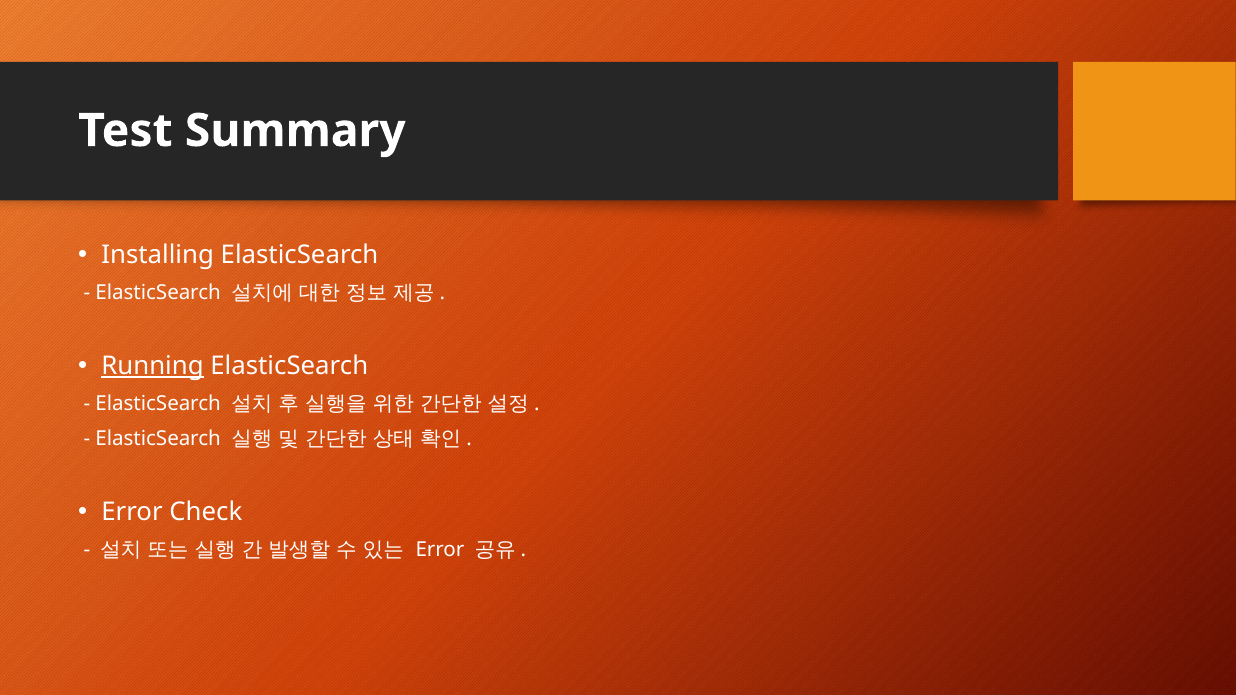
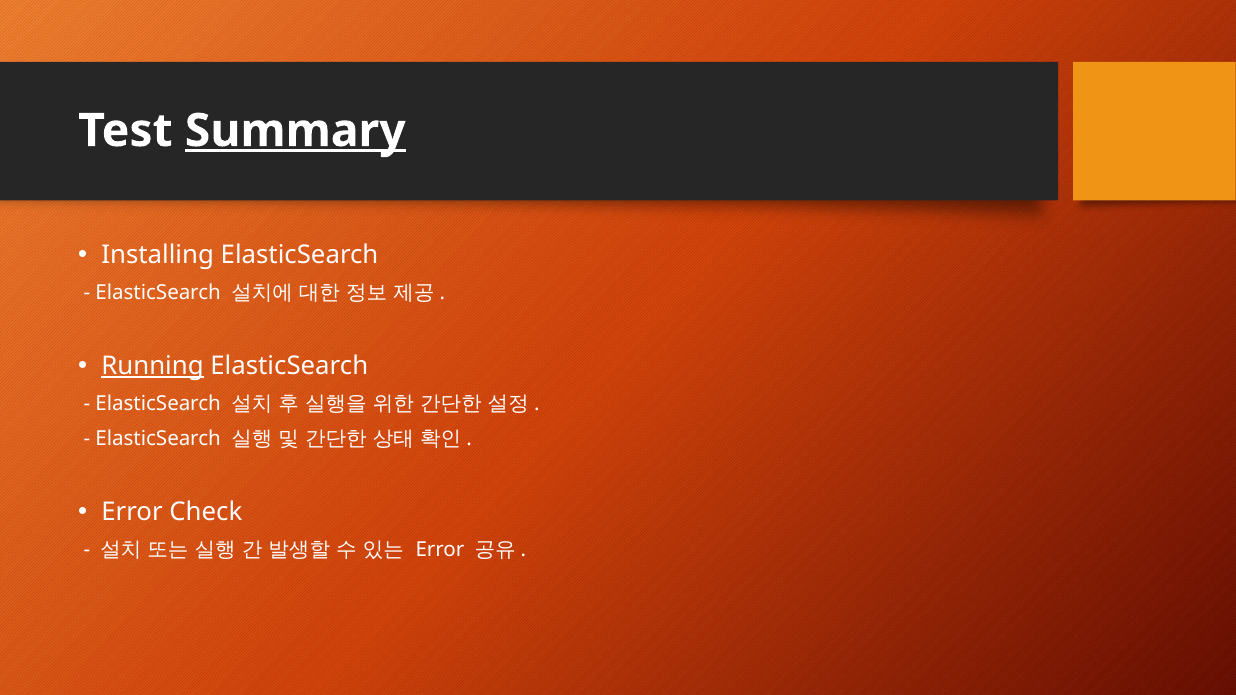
Summary underline: none -> present (295, 131)
